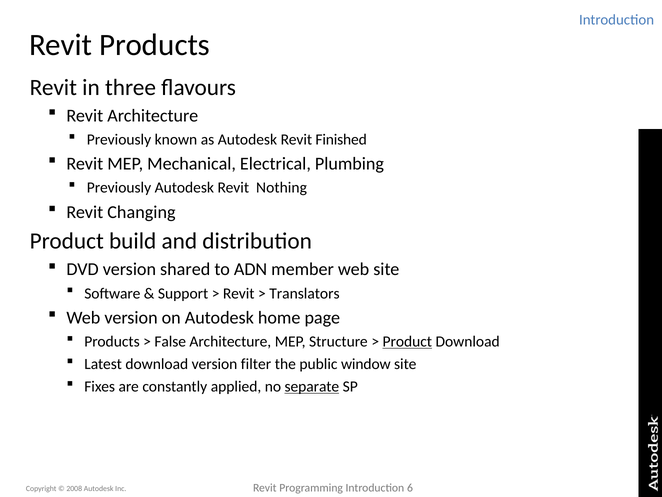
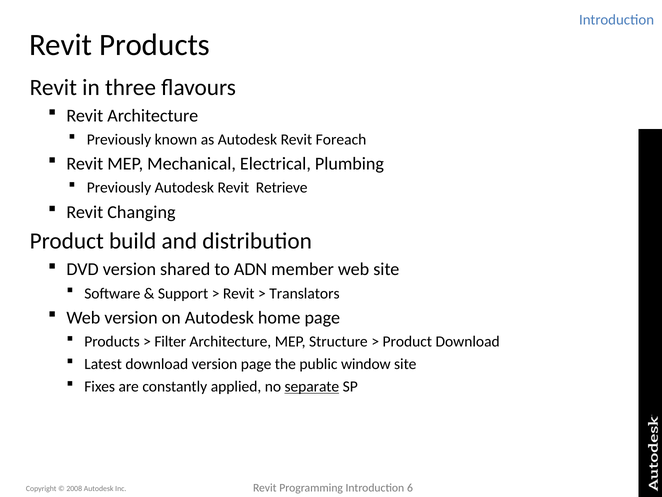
Finished: Finished -> Foreach (341, 140)
Nothing: Nothing -> Retrieve (282, 188)
False: False -> Filter (170, 341)
Product underline: present -> none (407, 341)
version filter: filter -> page (256, 364)
